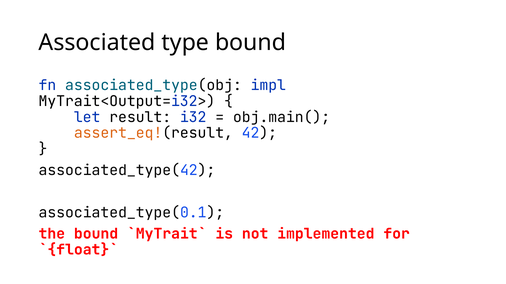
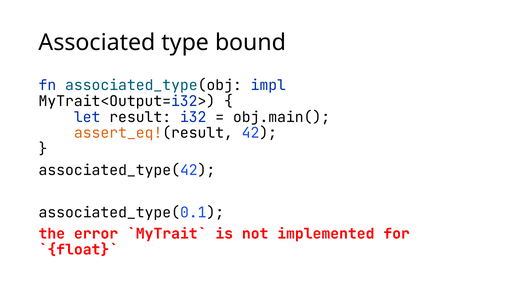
the bound: bound -> error (96, 234)
